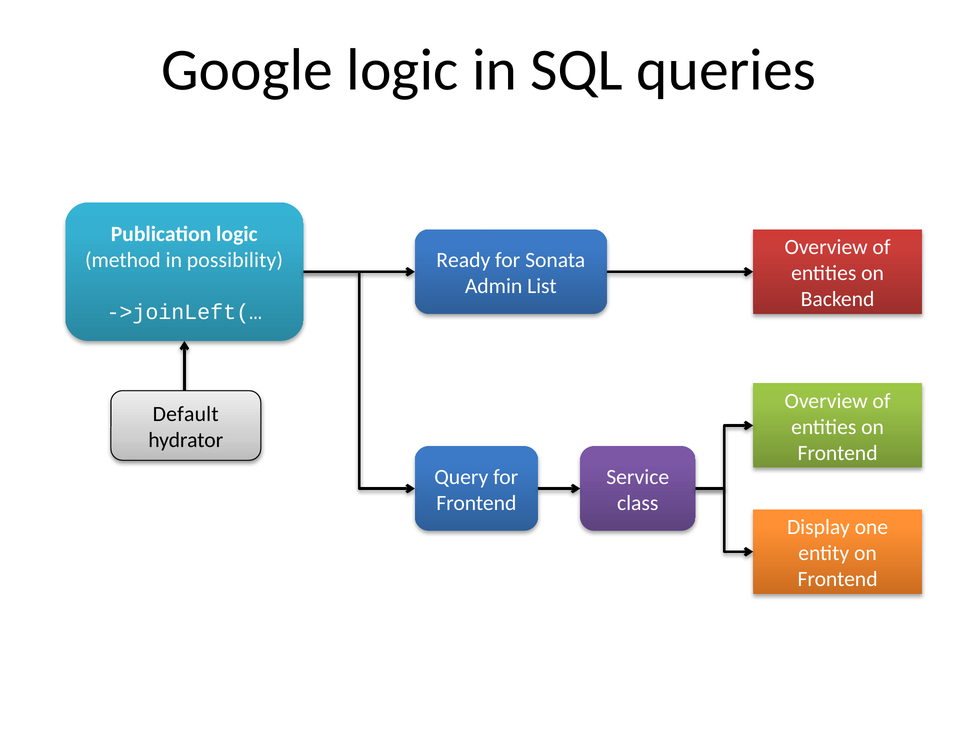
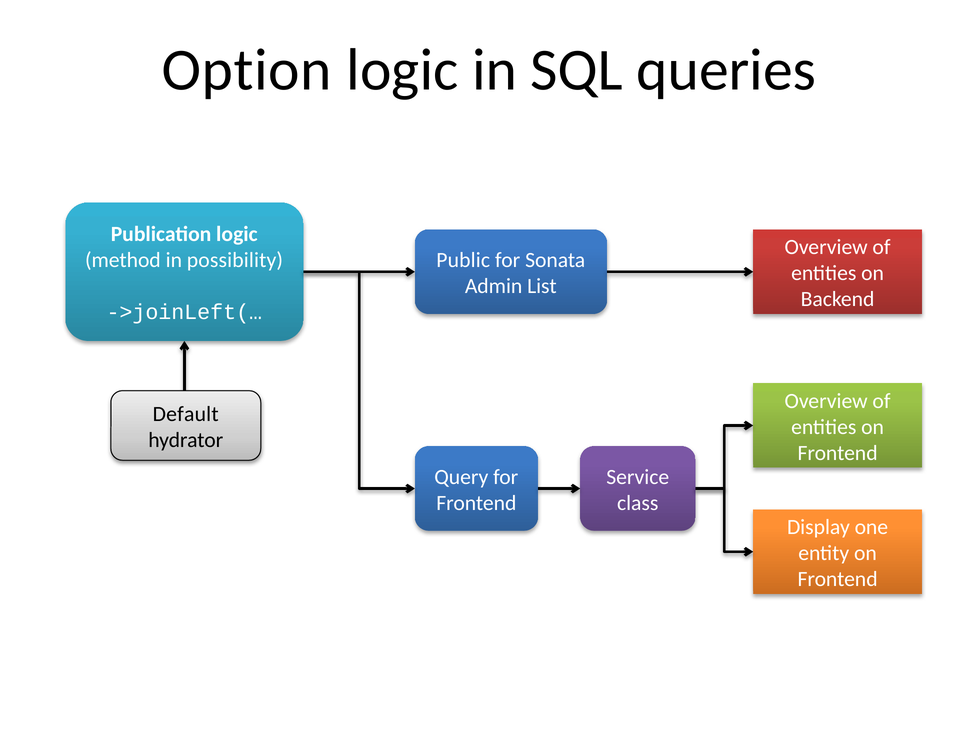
Google: Google -> Option (247, 70)
Ready: Ready -> Public (463, 260)
